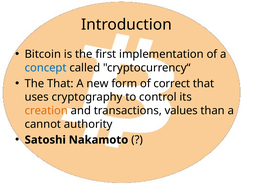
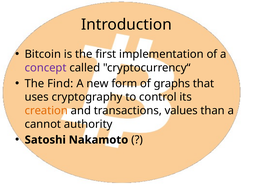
concept colour: blue -> purple (46, 68)
The That: That -> Find (60, 83)
correct: correct -> graphs (172, 83)
